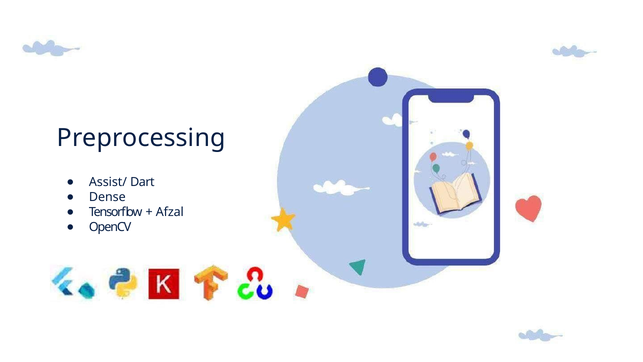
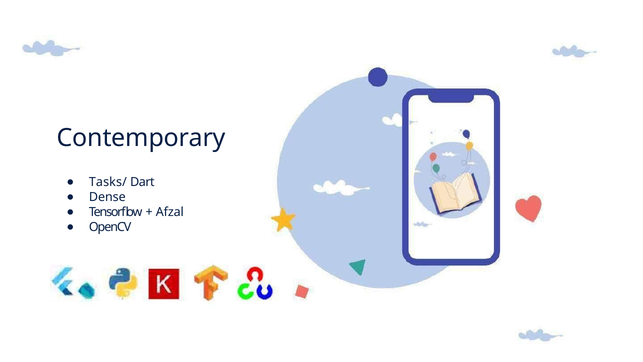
Preprocessing: Preprocessing -> Contemporary (141, 138)
Assist/: Assist/ -> Tasks/ (108, 182)
